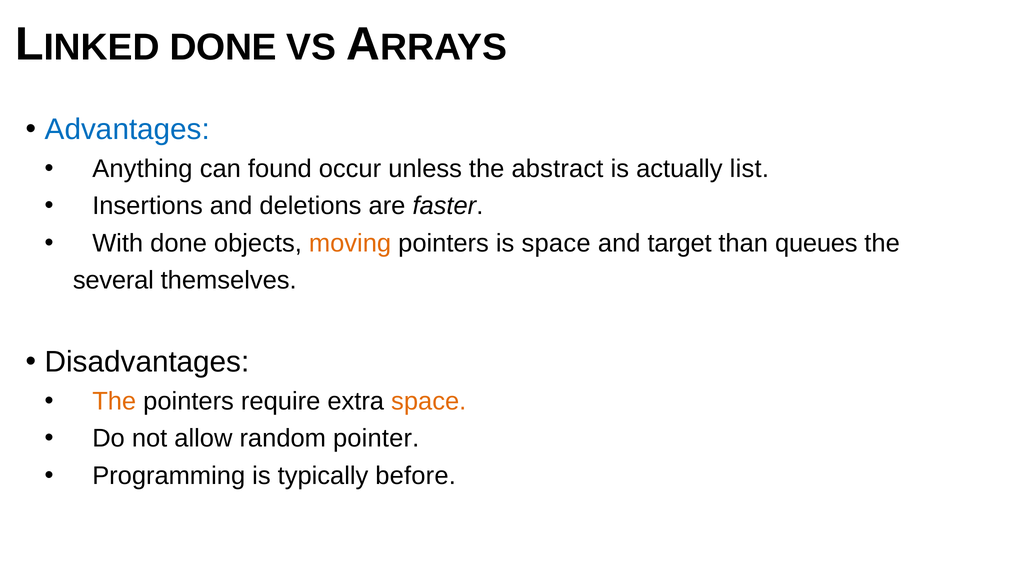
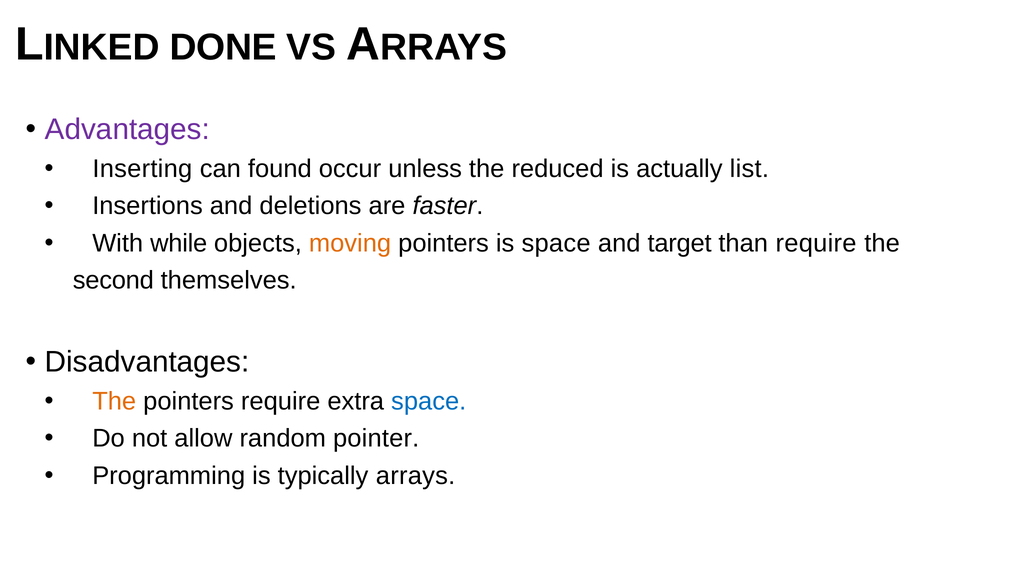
Advantages colour: blue -> purple (127, 129)
Anything: Anything -> Inserting (142, 169)
abstract: abstract -> reduced (558, 169)
With done: done -> while (179, 243)
than queues: queues -> require (816, 243)
several: several -> second (113, 280)
space colour: orange -> blue (429, 401)
before: before -> arrays (416, 475)
